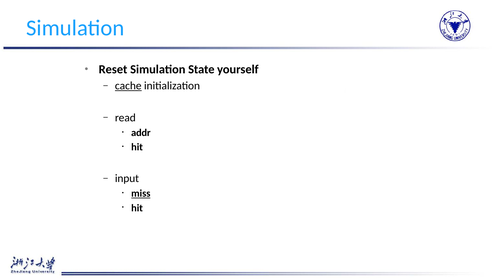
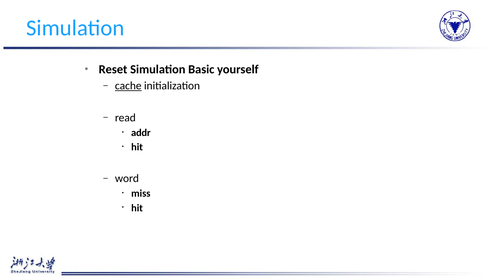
State: State -> Basic (201, 69)
input: input -> word (127, 178)
miss underline: present -> none (141, 193)
